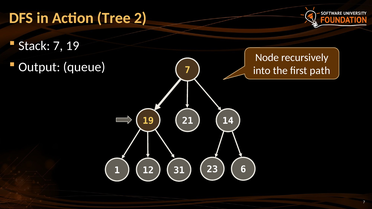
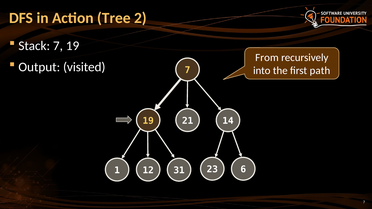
Node: Node -> From (267, 58)
queue: queue -> visited (84, 67)
